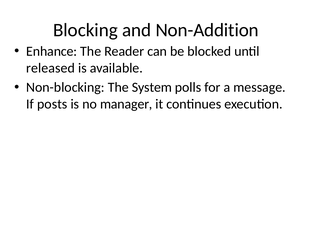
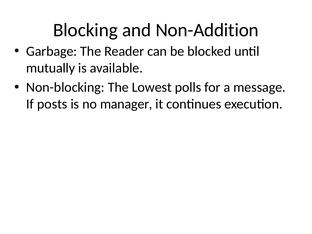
Enhance: Enhance -> Garbage (52, 51)
released: released -> mutually (51, 68)
System: System -> Lowest (152, 87)
